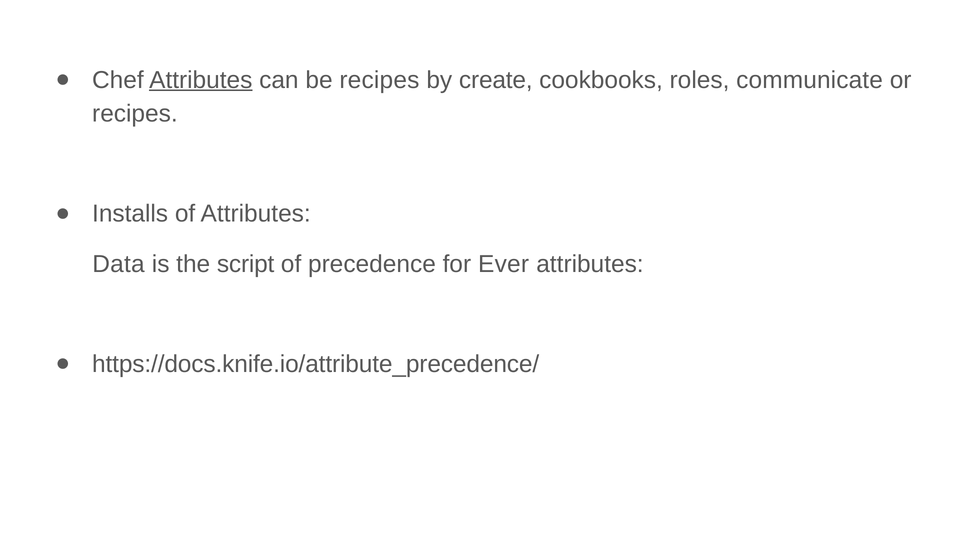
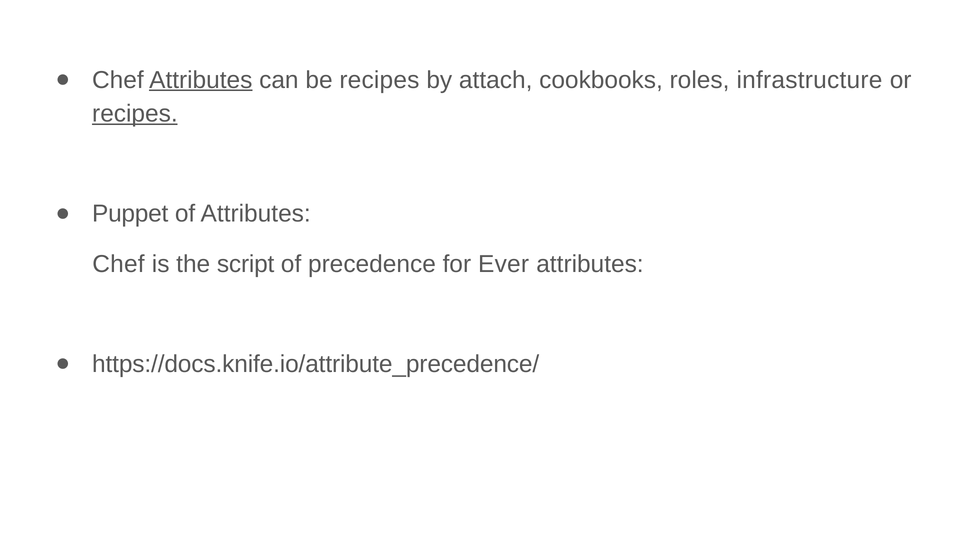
create: create -> attach (496, 80)
communicate: communicate -> infrastructure (809, 80)
recipes underline: none -> present (135, 114)
Installs: Installs -> Puppet (130, 214)
Data: Data -> Chef (118, 264)
